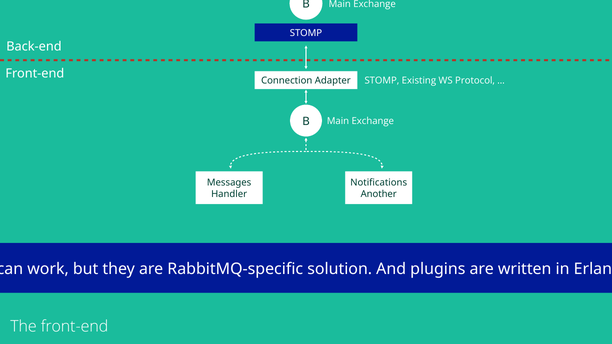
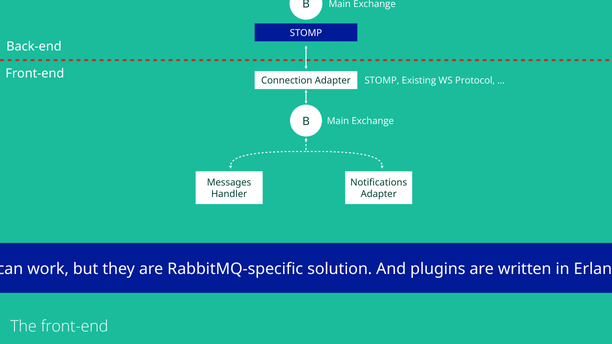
Another: Another -> Adapter (379, 194)
